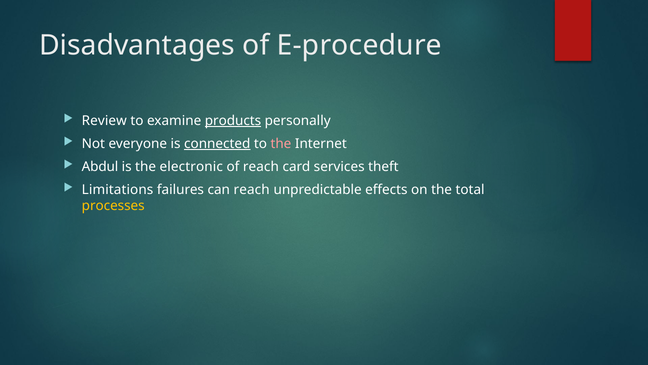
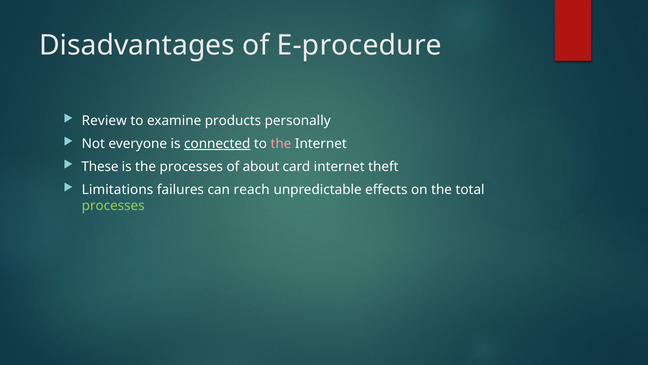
products underline: present -> none (233, 121)
Abdul: Abdul -> These (100, 167)
the electronic: electronic -> processes (191, 167)
of reach: reach -> about (261, 167)
card services: services -> internet (339, 167)
processes colour: yellow -> light green (113, 206)
